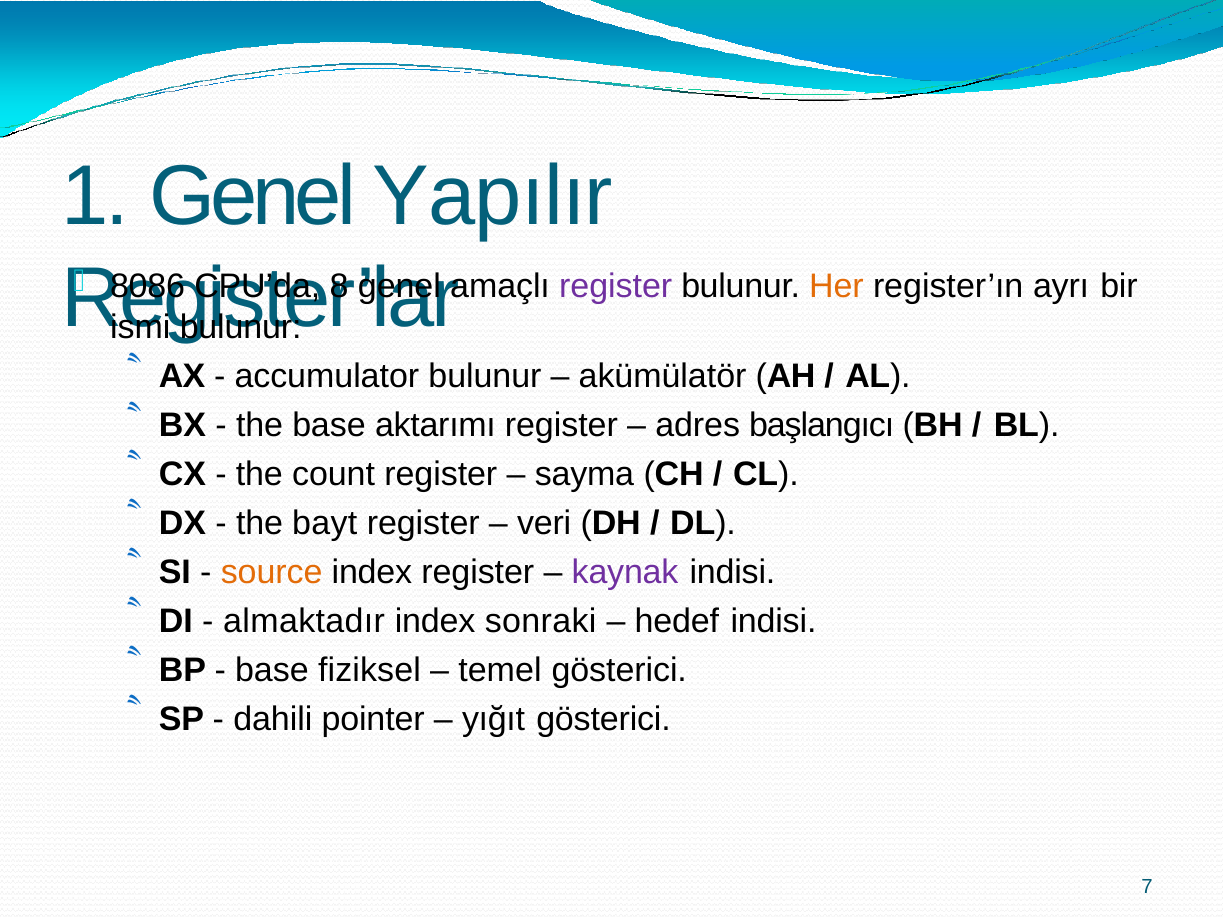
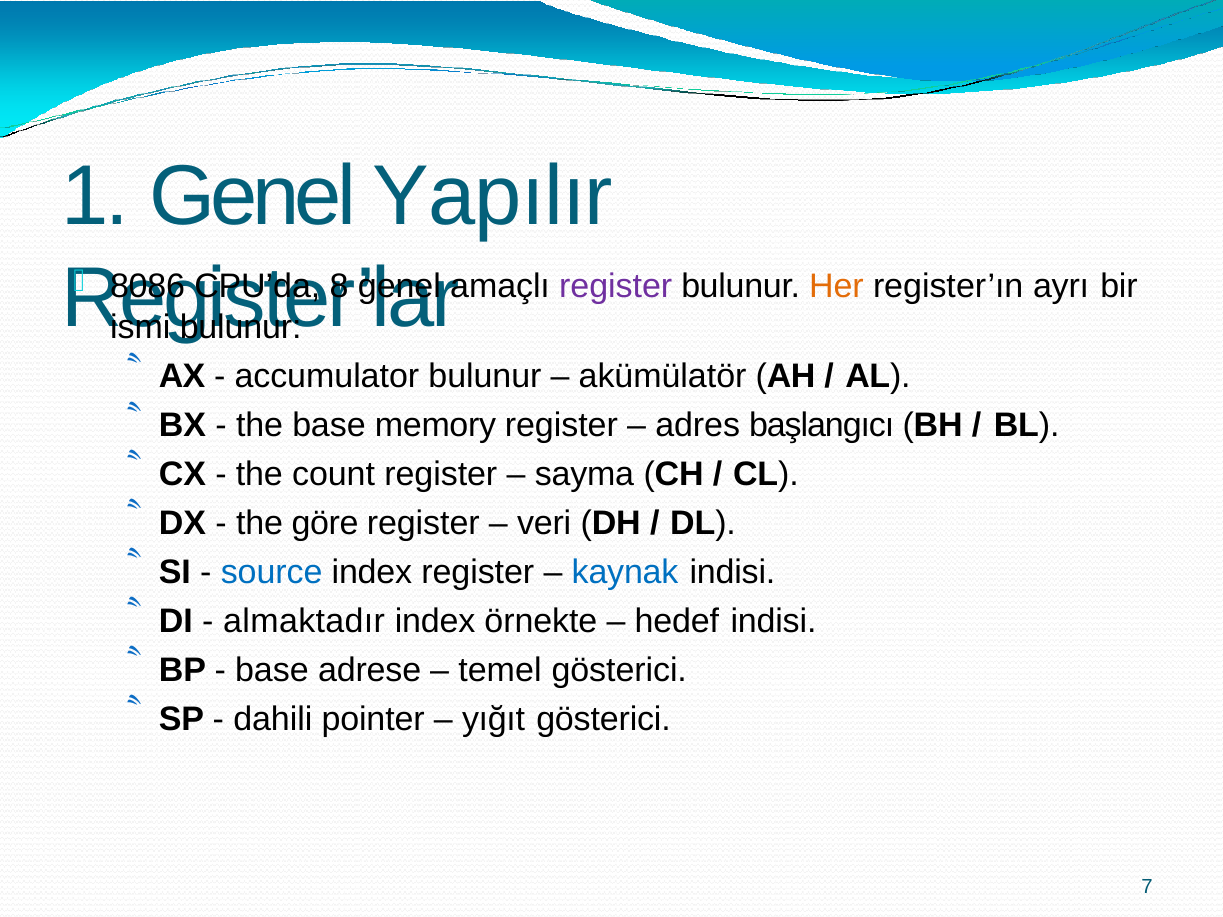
aktarımı: aktarımı -> memory (436, 426)
bayt: bayt -> göre (325, 523)
source colour: orange -> blue (272, 572)
kaynak colour: purple -> blue (625, 572)
sonraki: sonraki -> örnekte (541, 621)
fiziksel: fiziksel -> adrese (370, 670)
